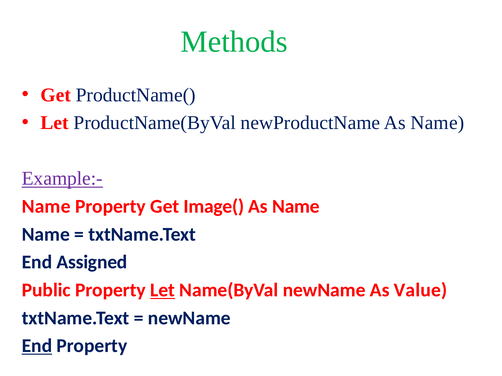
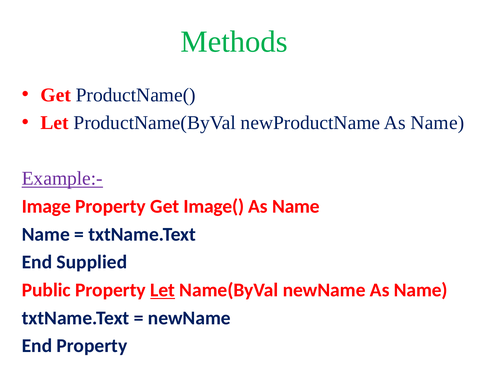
Name: Name -> Image (46, 207)
Assigned: Assigned -> Supplied (92, 263)
newName As Value: Value -> Name (421, 290)
End underline: present -> none (37, 346)
